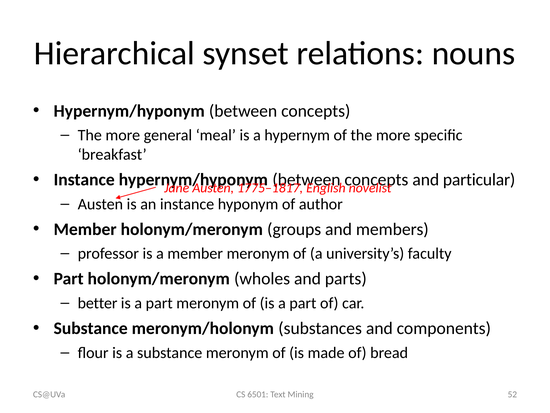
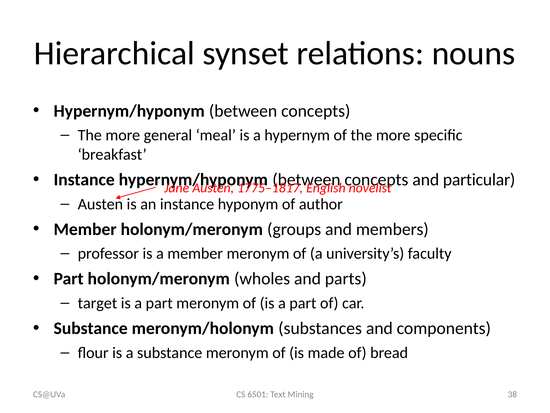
better: better -> target (97, 303)
52: 52 -> 38 (512, 394)
